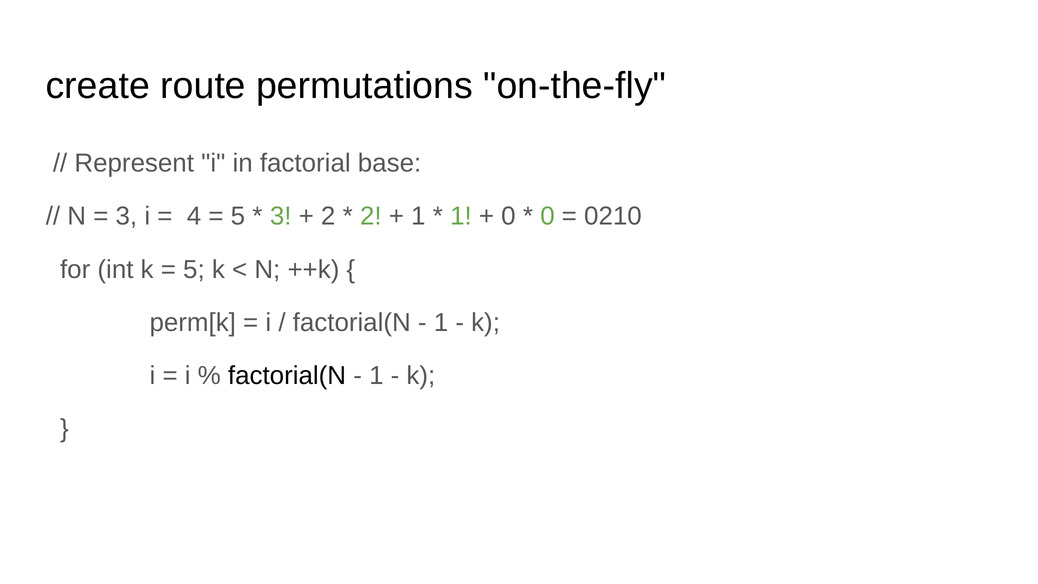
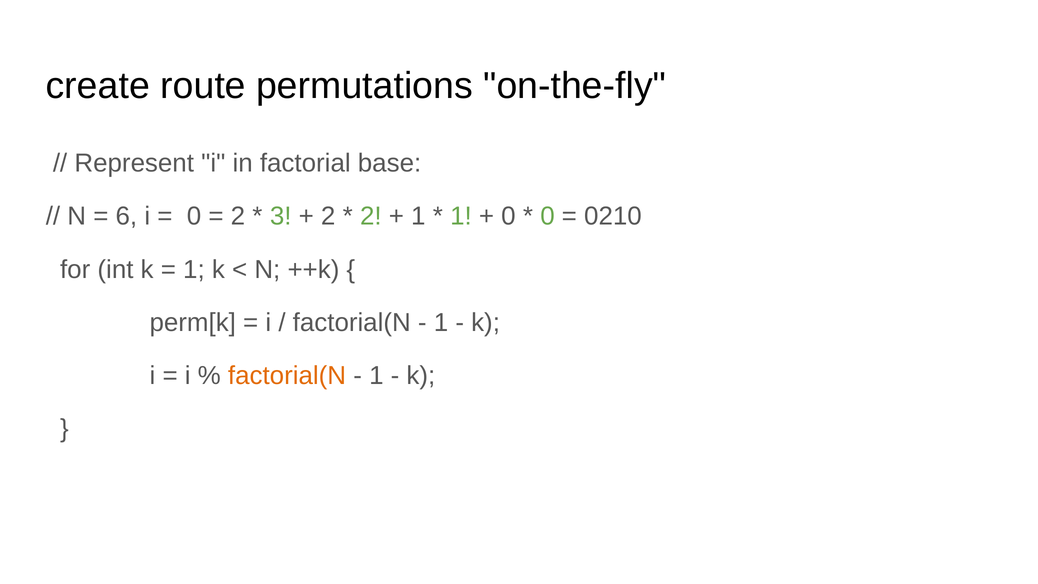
3: 3 -> 6 (126, 216)
4: 4 -> 0 (194, 216)
5: 5 -> 2 (238, 216)
5: 5 -> 1 (194, 269)
factorial(N colour: black -> orange (287, 376)
